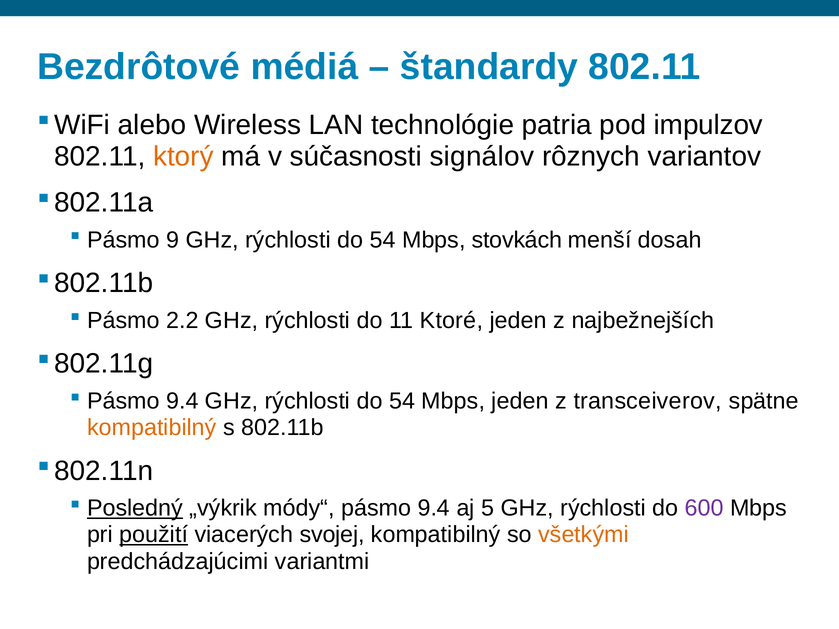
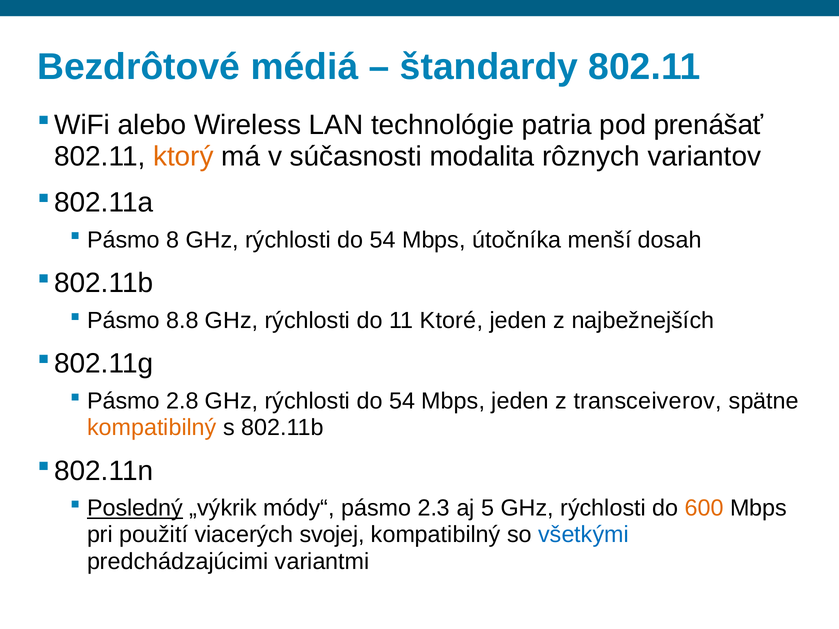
impulzov: impulzov -> prenášať (708, 125)
signálov: signálov -> modalita (482, 157)
9: 9 -> 8 (173, 240)
stovkách: stovkách -> útočníka (517, 240)
2.2: 2.2 -> 8.8 (182, 321)
9.4: 9.4 -> 2.8 (182, 401)
módy“ pásmo 9.4: 9.4 -> 2.3 (434, 508)
600 colour: purple -> orange (704, 508)
použití underline: present -> none (154, 535)
všetkými colour: orange -> blue (584, 535)
